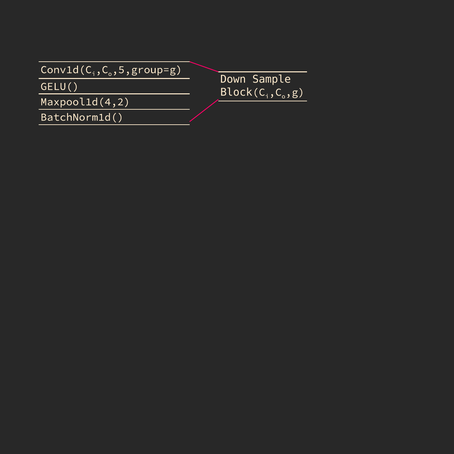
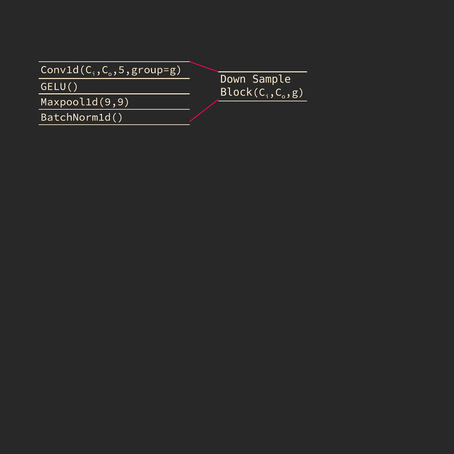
Maxpool1d(4,2: Maxpool1d(4,2 -> Maxpool1d(9,9 (85, 102)
